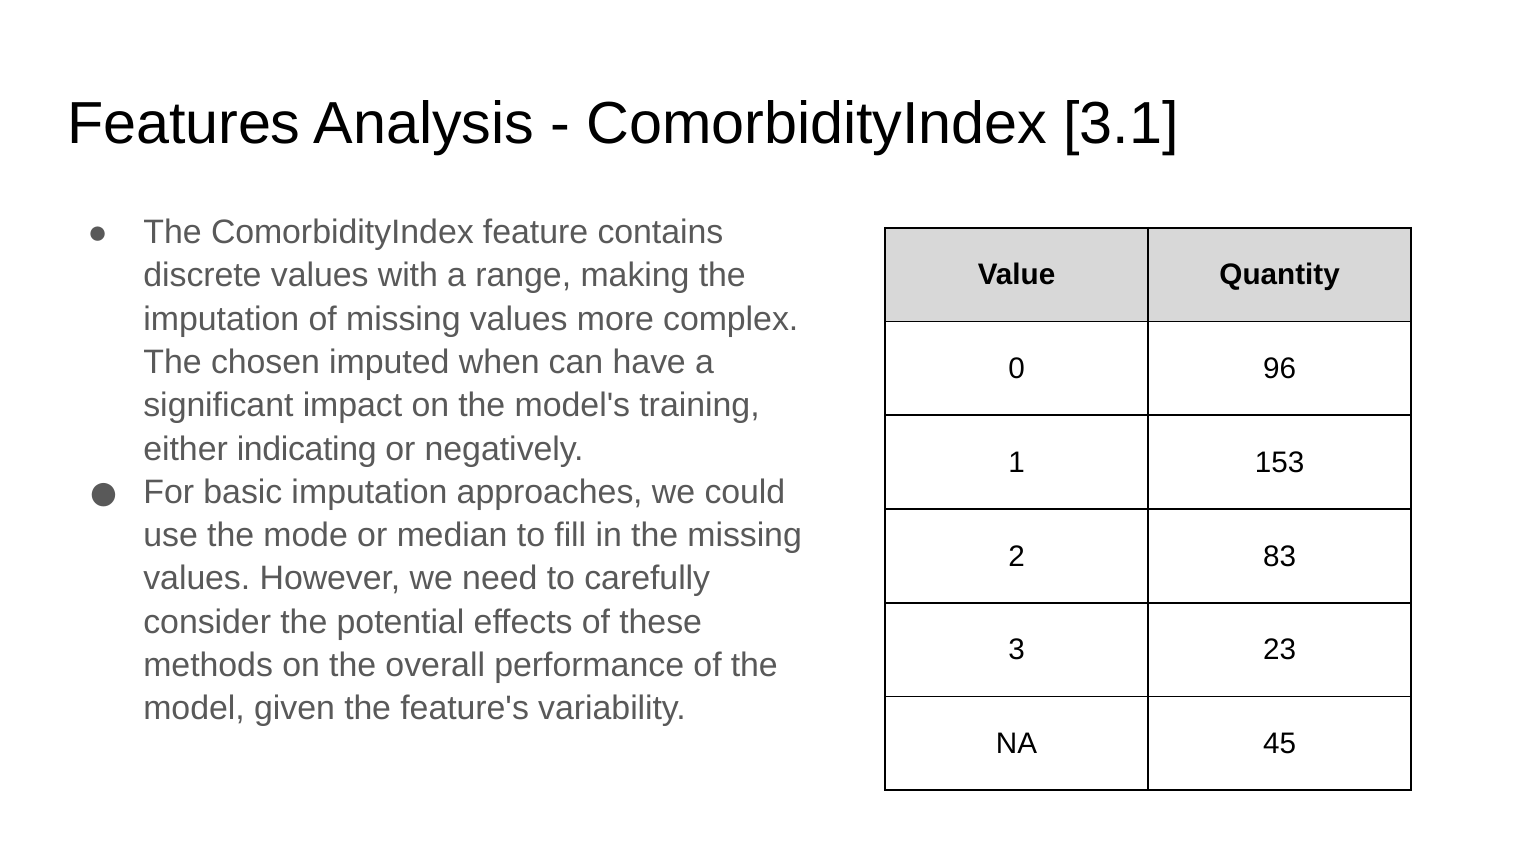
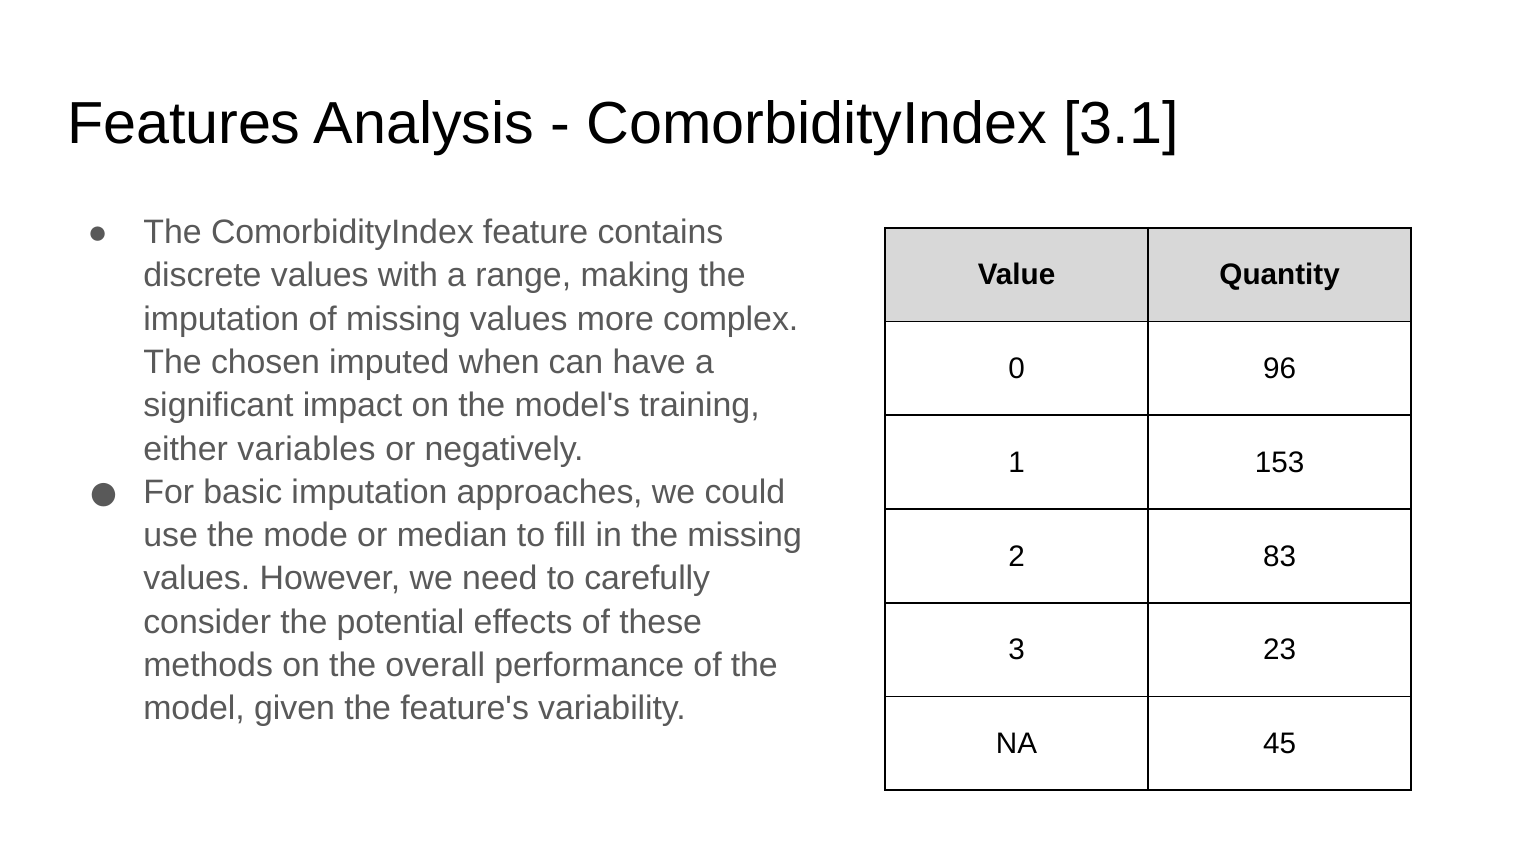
indicating: indicating -> variables (306, 449)
